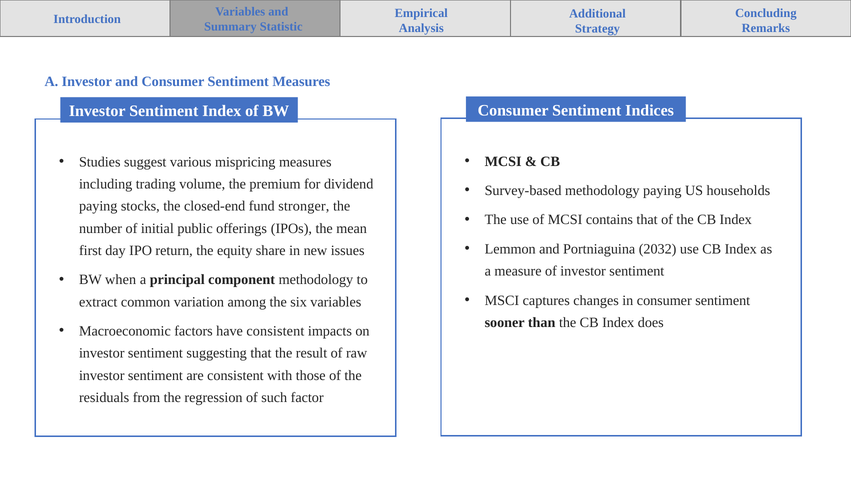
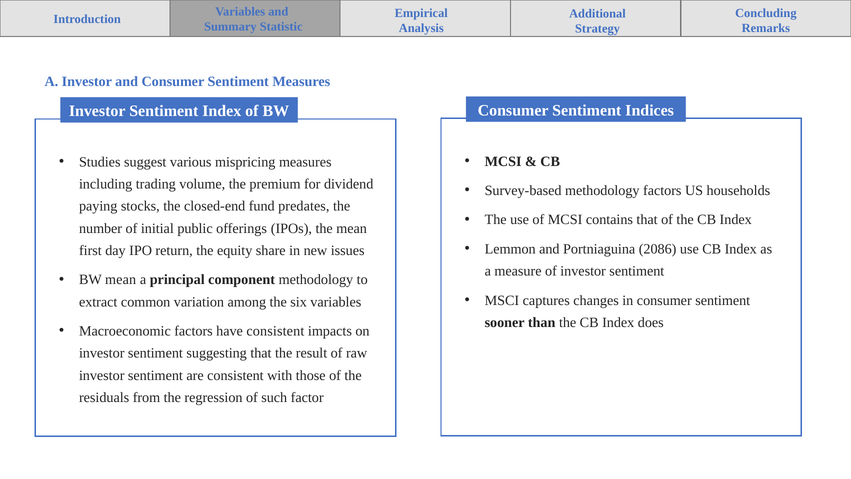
methodology paying: paying -> factors (662, 190)
stronger: stronger -> predates (304, 206)
2032: 2032 -> 2086 (658, 249)
BW when: when -> mean (121, 280)
